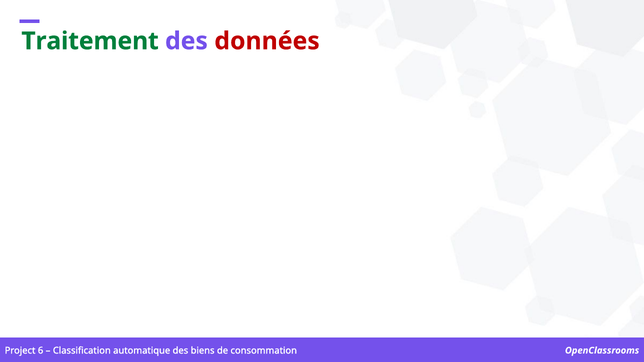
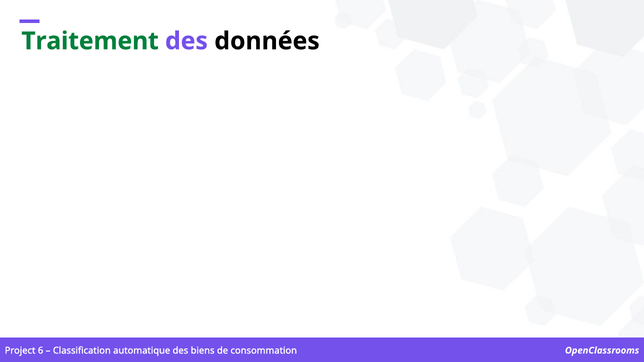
données colour: red -> black (267, 41)
